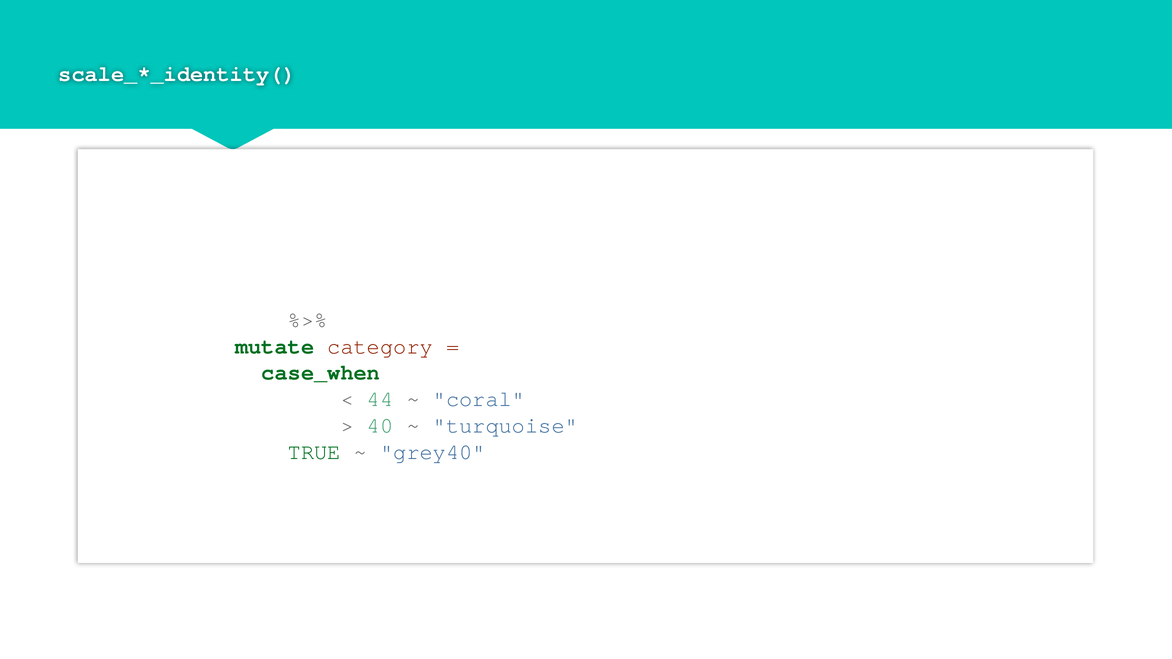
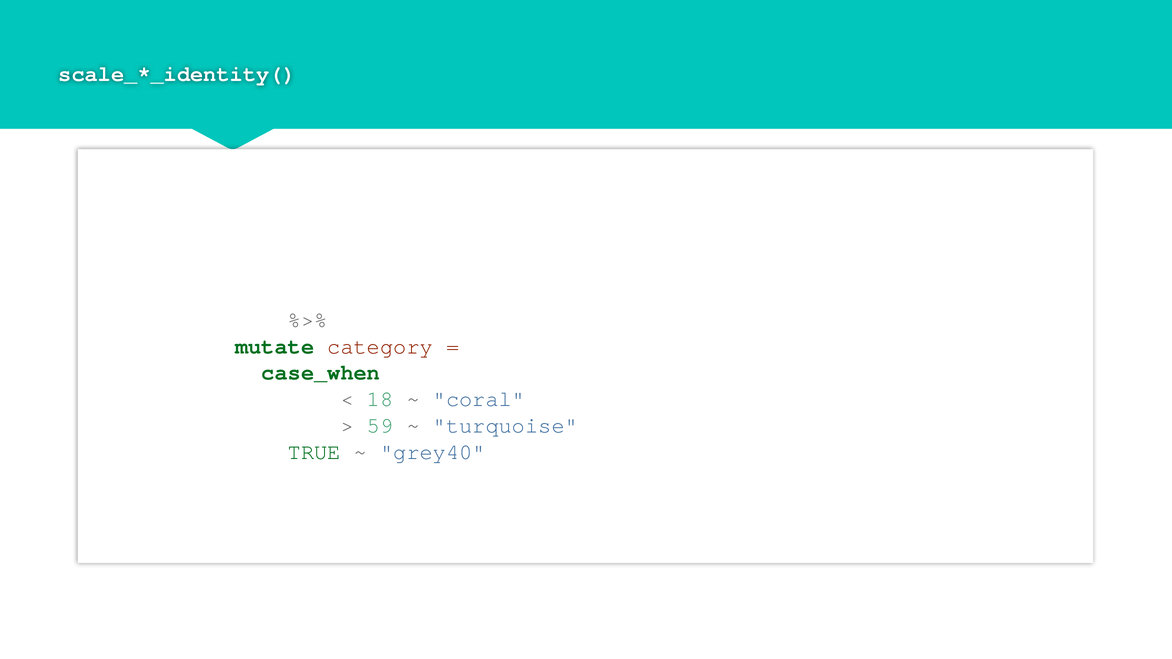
44: 44 -> 18 (380, 399)
40: 40 -> 59 (380, 426)
